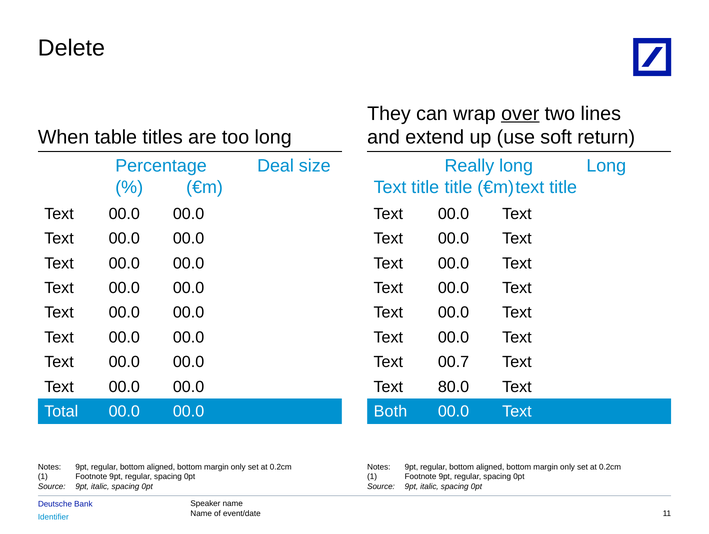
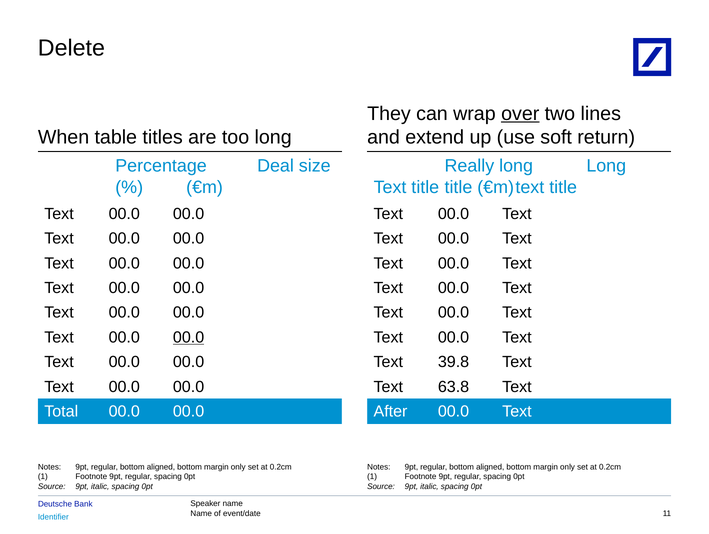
00.0 underline: none -> present (189, 337)
00.7: 00.7 -> 39.8 (454, 362)
80.0: 80.0 -> 63.8 (454, 386)
Both: Both -> After (391, 411)
